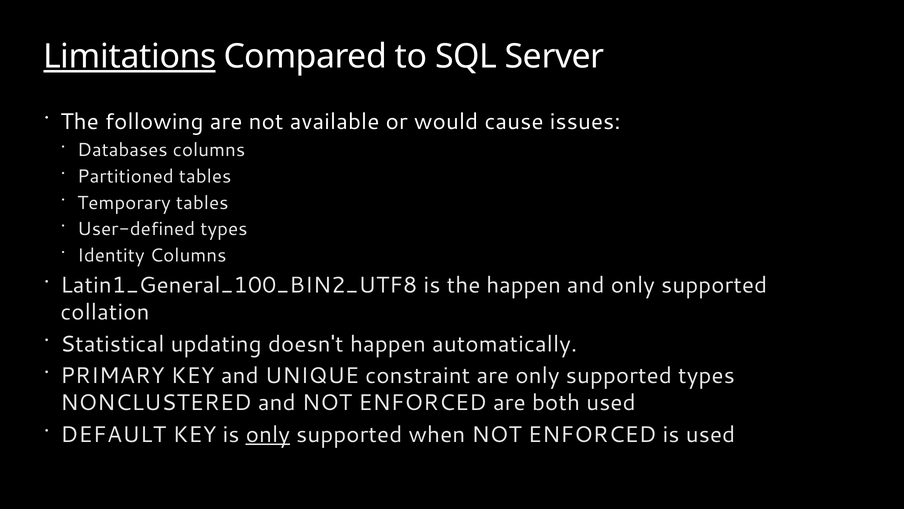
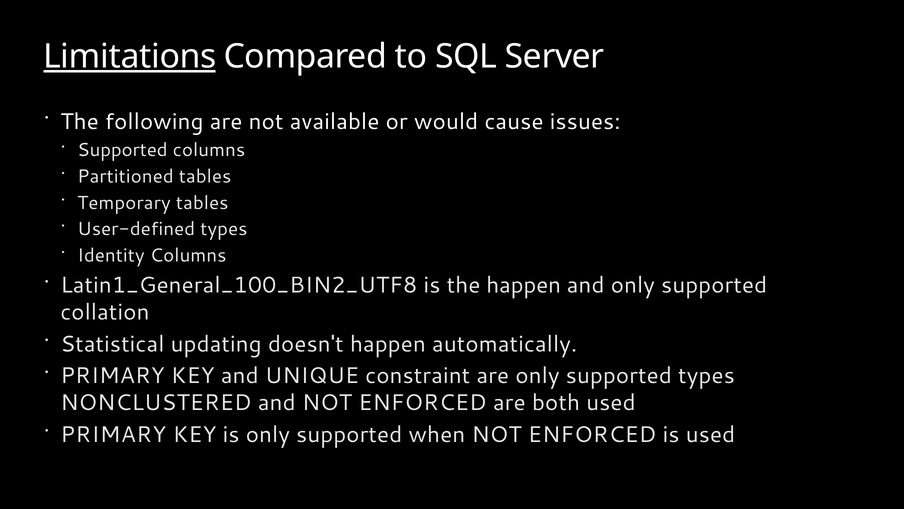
Databases: Databases -> Supported (122, 150)
DEFAULT: DEFAULT -> PRIMARY (113, 434)
only underline: present -> none (268, 434)
